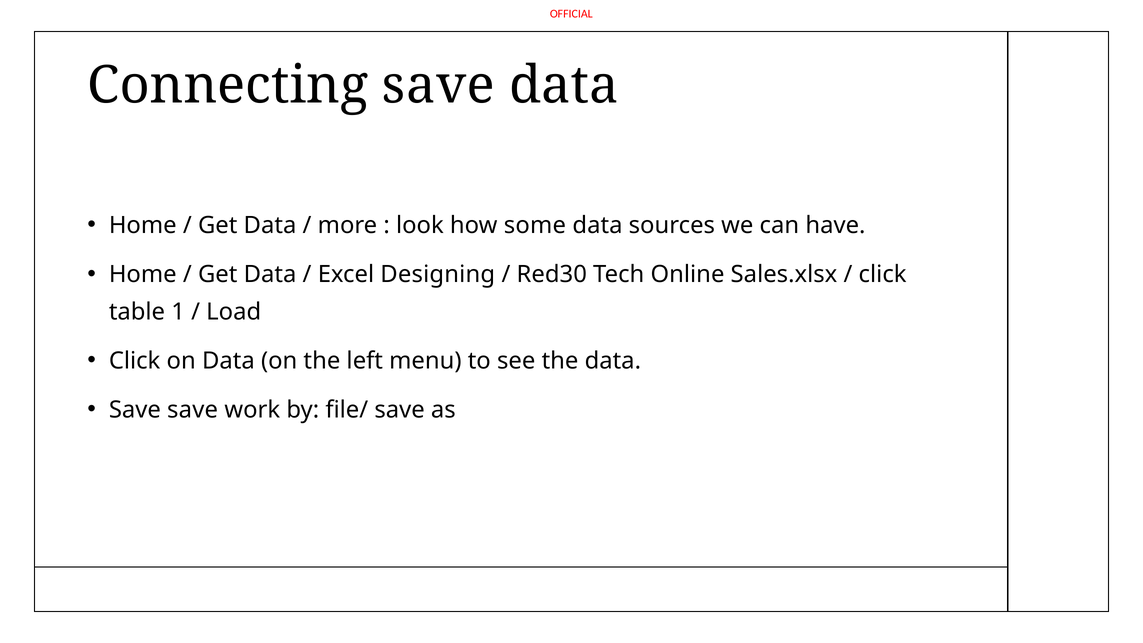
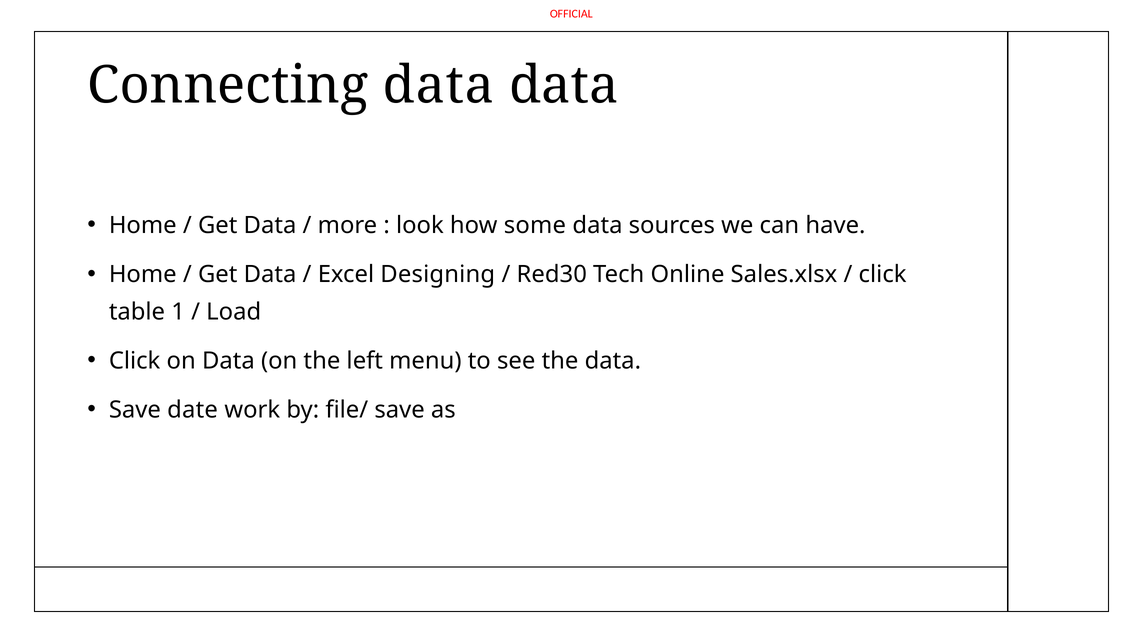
Connecting save: save -> data (438, 85)
Save save: save -> date (193, 410)
